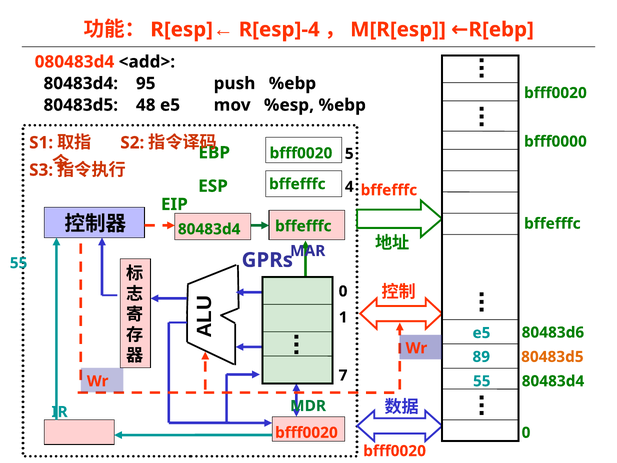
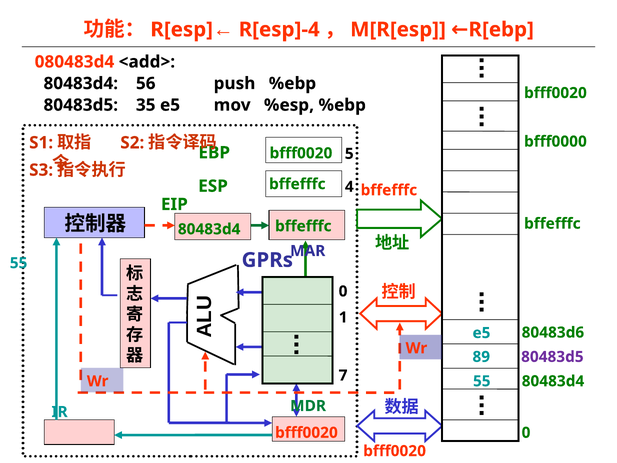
95: 95 -> 56 (146, 83)
48: 48 -> 35 (146, 105)
80483d5 colour: orange -> purple (552, 357)
